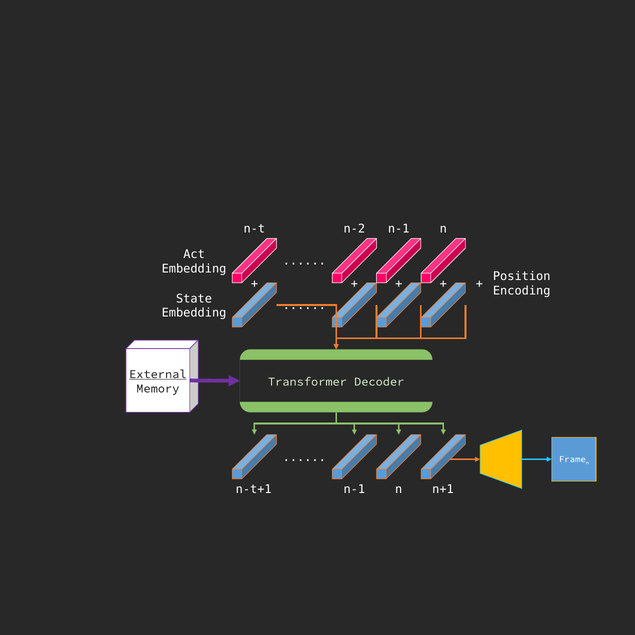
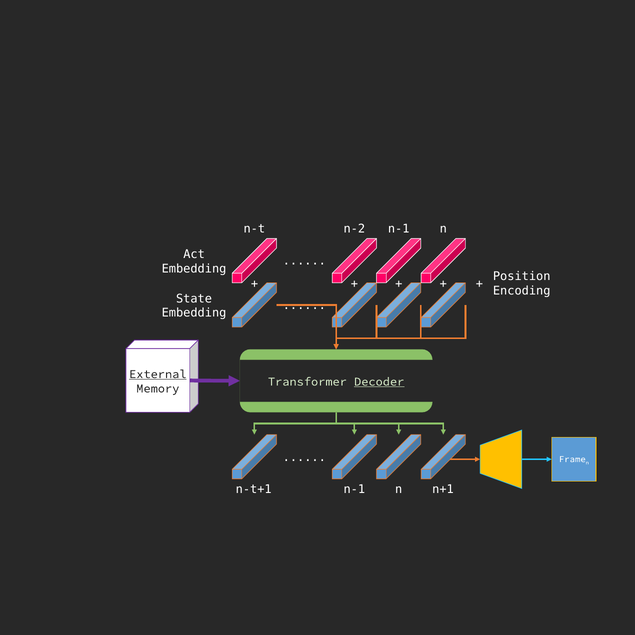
Decoder underline: none -> present (379, 382)
